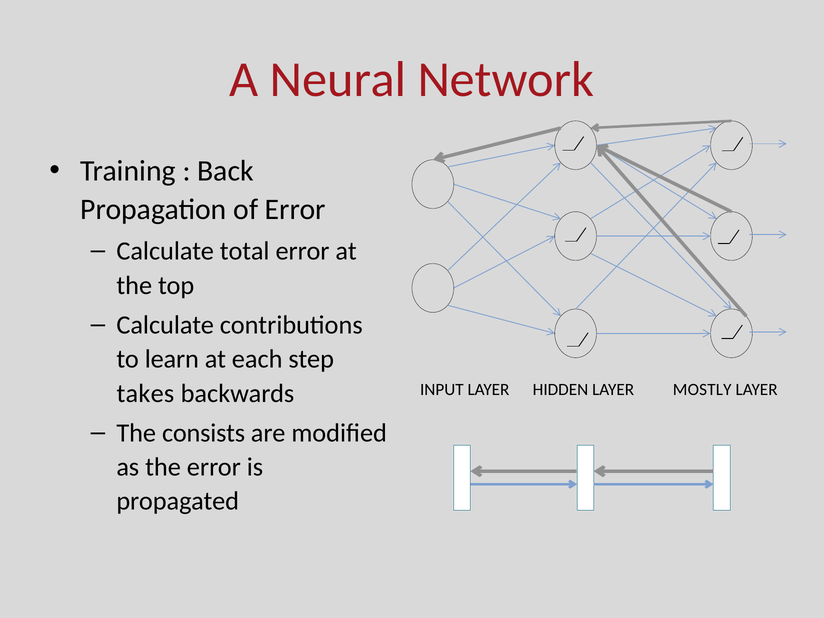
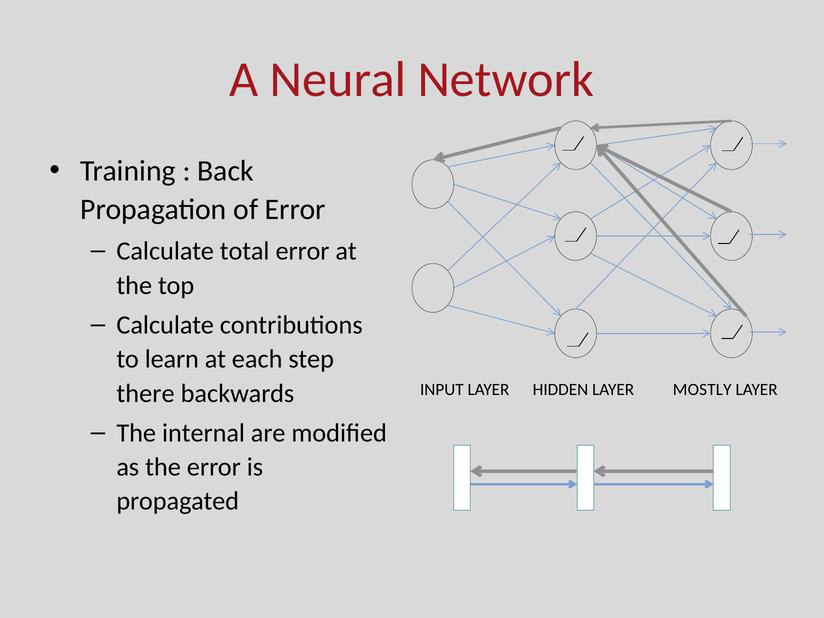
takes: takes -> there (145, 393)
consists: consists -> internal (204, 433)
